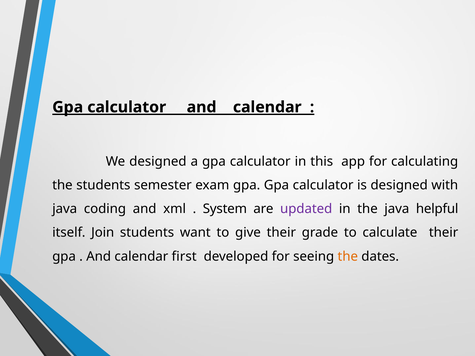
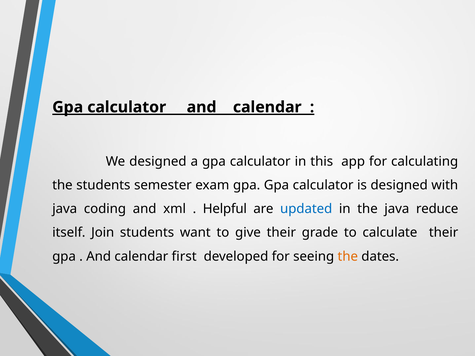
System: System -> Helpful (225, 209)
updated colour: purple -> blue (306, 209)
helpful: helpful -> reduce (437, 209)
